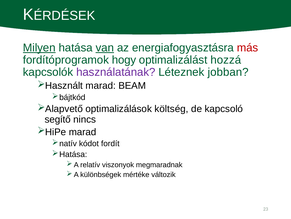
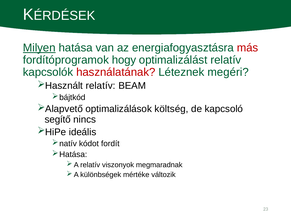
van underline: present -> none (105, 48)
optimalizálást hozzá: hozzá -> relatív (226, 60)
használatának colour: purple -> red (116, 72)
jobban: jobban -> megéri (228, 72)
marad: marad -> relatív (101, 85)
marad: marad -> ideális (83, 132)
